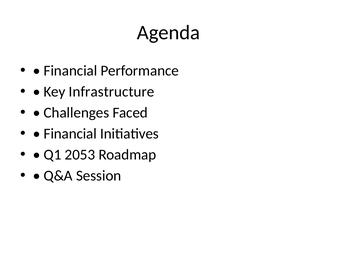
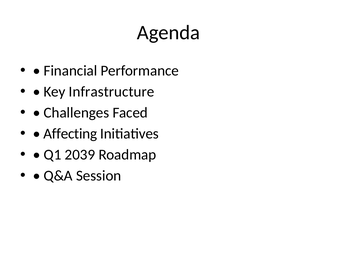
Financial: Financial -> Affecting (70, 134)
2053: 2053 -> 2039 (80, 155)
